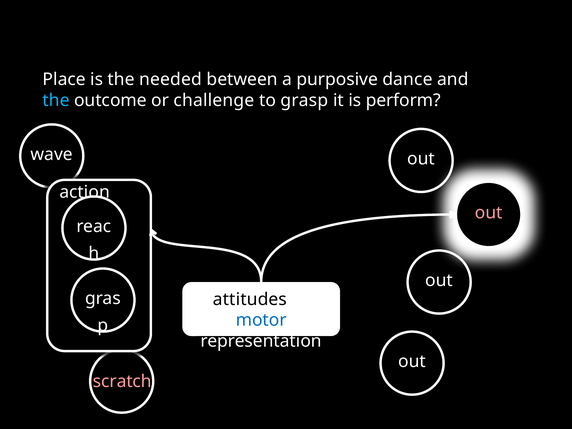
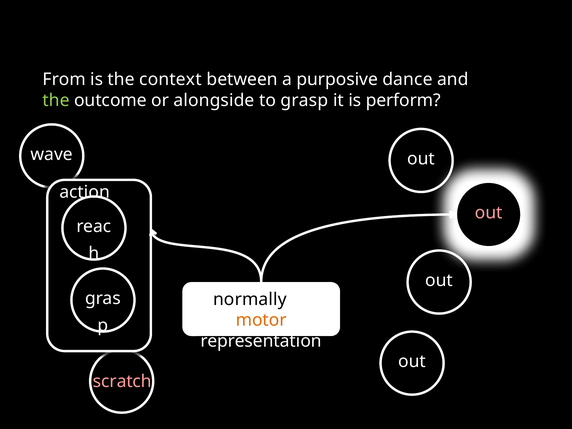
Place: Place -> From (64, 79)
needed: needed -> context (170, 79)
the colour: light blue -> light green (56, 100)
challenge: challenge -> alongside (214, 100)
attitudes: attitudes -> normally (250, 299)
motor colour: blue -> orange (261, 320)
